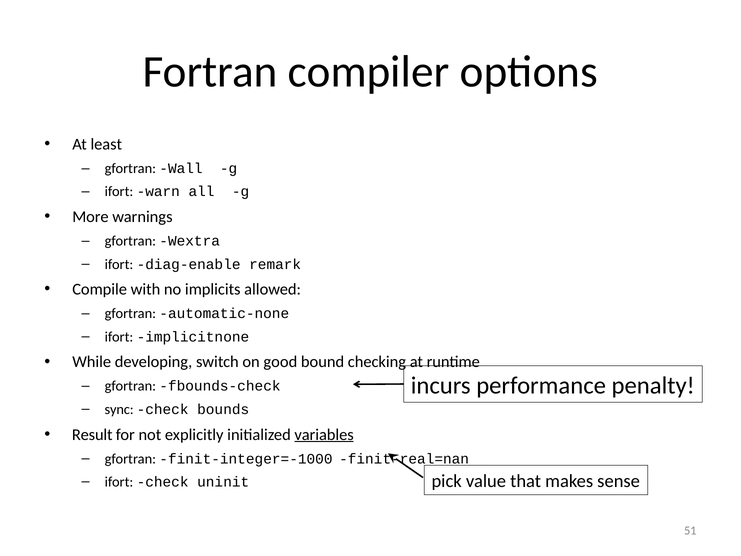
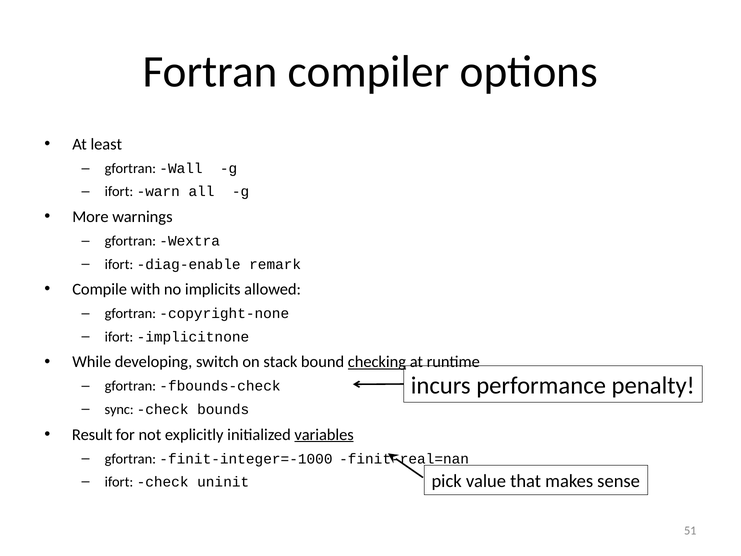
automatic-none: automatic-none -> copyright-none (224, 314)
good: good -> stack (280, 362)
checking underline: none -> present (377, 362)
